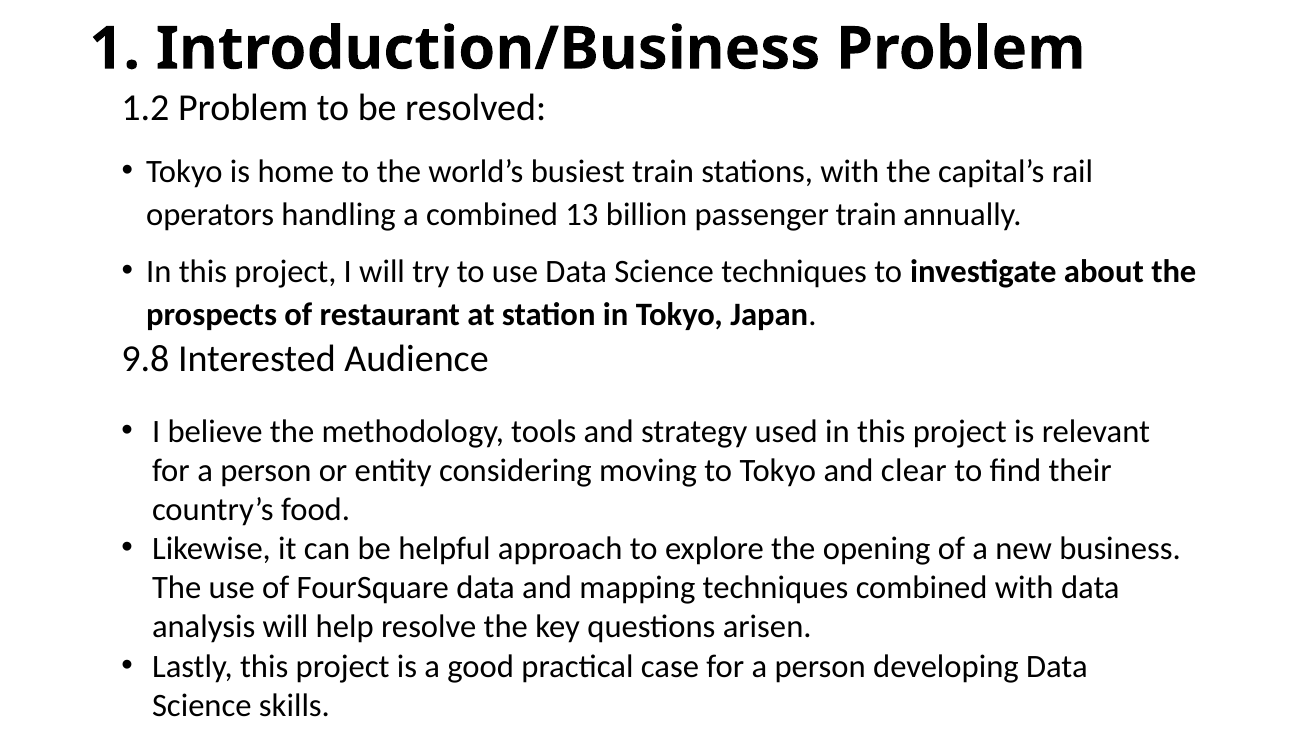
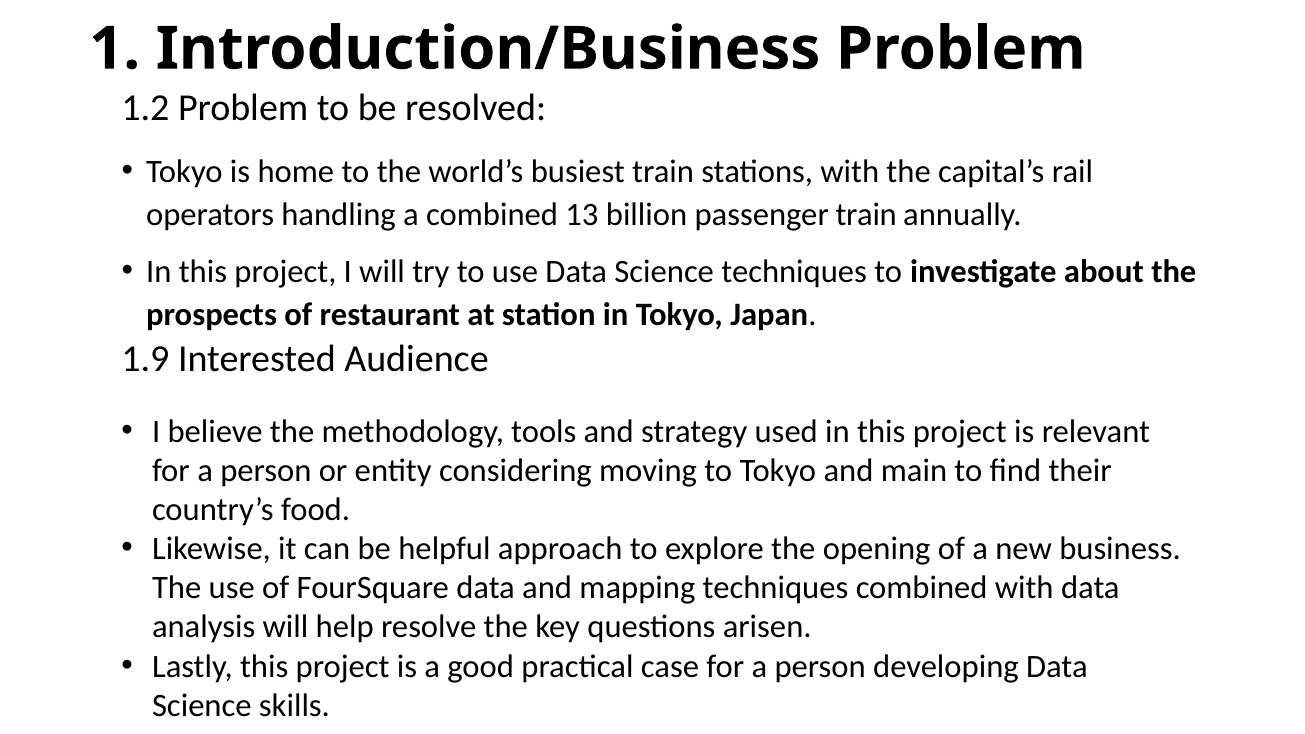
9.8: 9.8 -> 1.9 (145, 359)
clear: clear -> main (914, 471)
